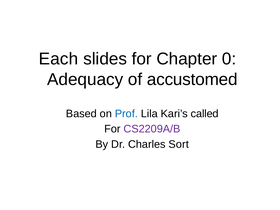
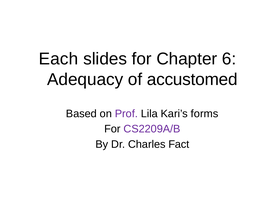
0: 0 -> 6 (229, 59)
Prof colour: blue -> purple (126, 114)
called: called -> forms (205, 114)
Sort: Sort -> Fact (179, 144)
